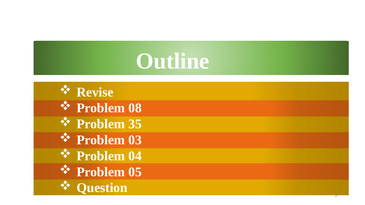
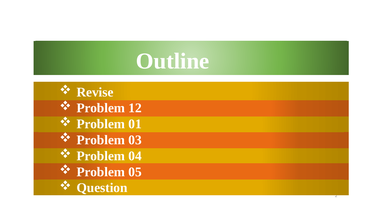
08: 08 -> 12 (135, 108)
35: 35 -> 01 (135, 124)
